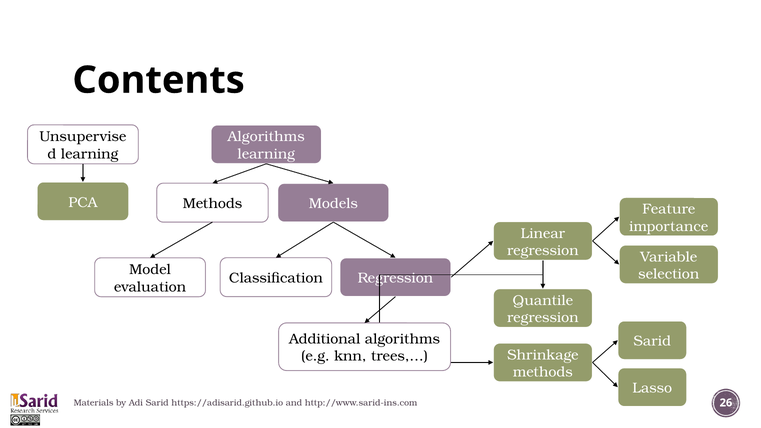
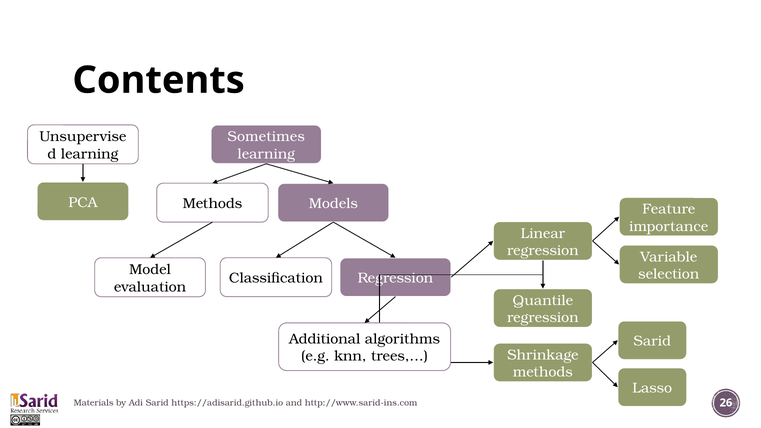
Algorithms: Algorithms -> Sometimes (266, 137)
